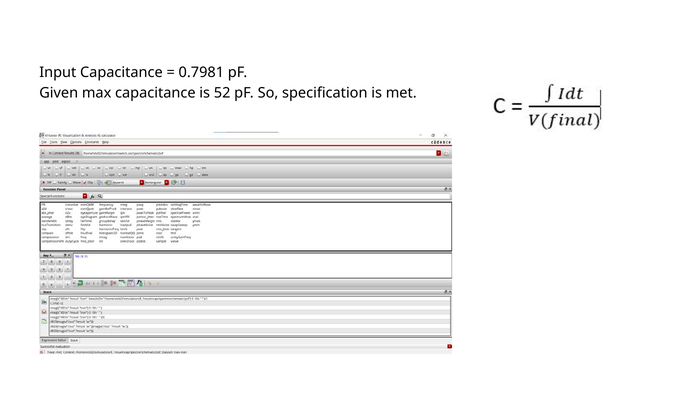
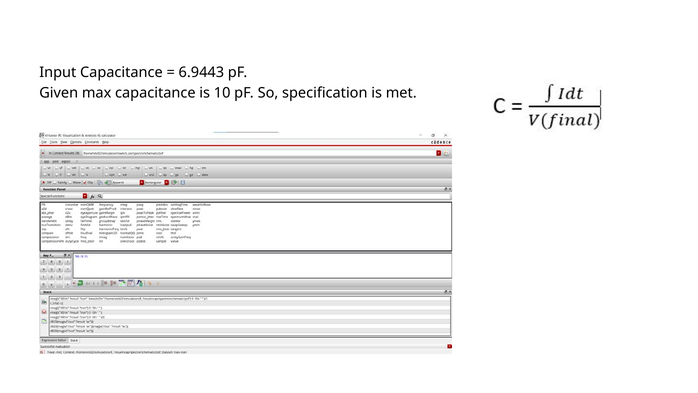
0.7981: 0.7981 -> 6.9443 (201, 72)
52: 52 -> 10 (222, 93)
